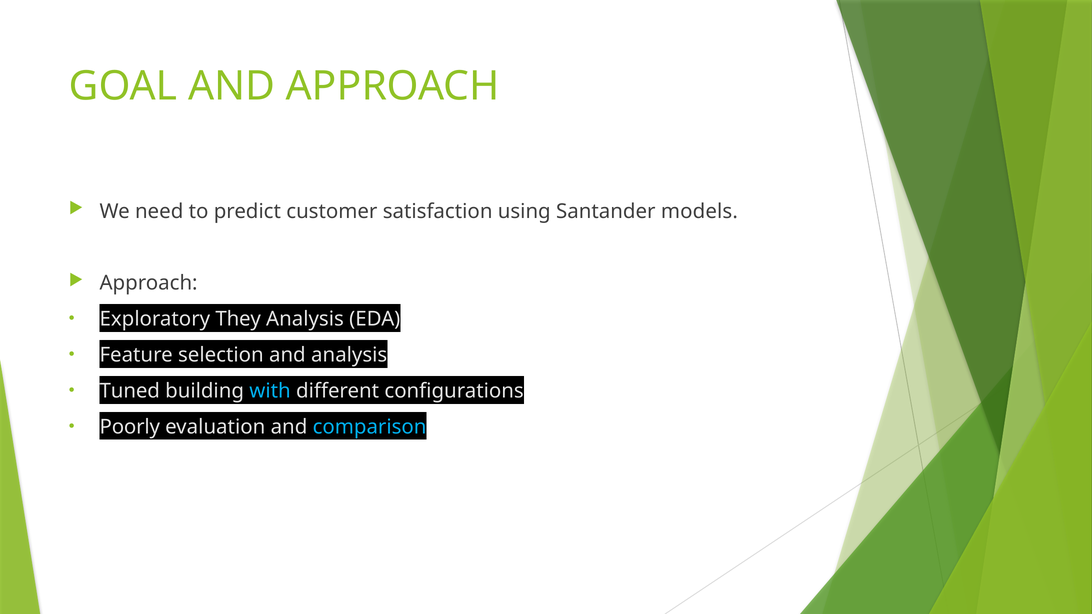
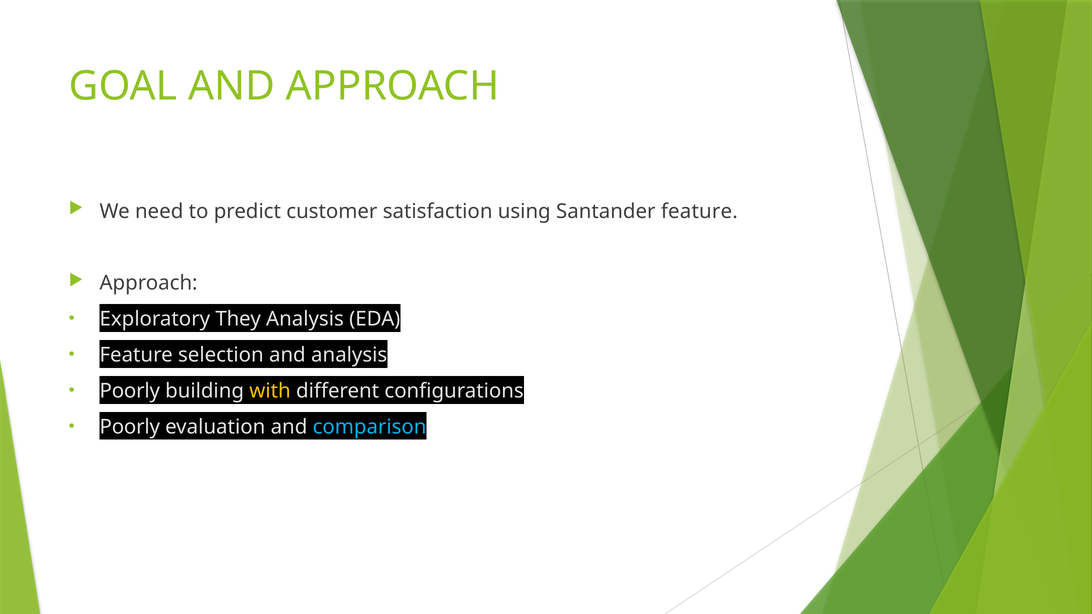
Santander models: models -> feature (699, 211)
Tuned: Tuned -> Poorly (130, 391)
with colour: light blue -> yellow (270, 391)
